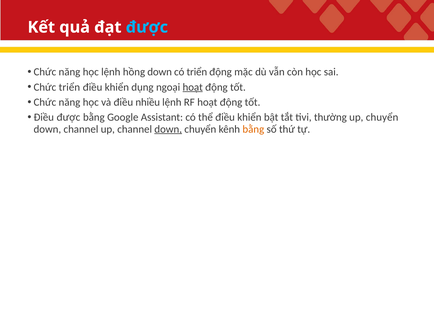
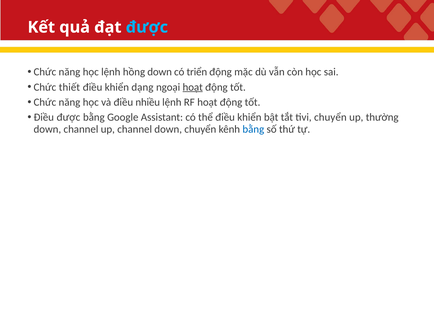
Chức triển: triển -> thiết (69, 87)
dụng: dụng -> dạng (142, 87)
tivi thường: thường -> chuyển (330, 117)
up chuyển: chuyển -> thường (382, 117)
down underline: present -> none (168, 129)
bằng colour: orange -> blue (253, 129)
